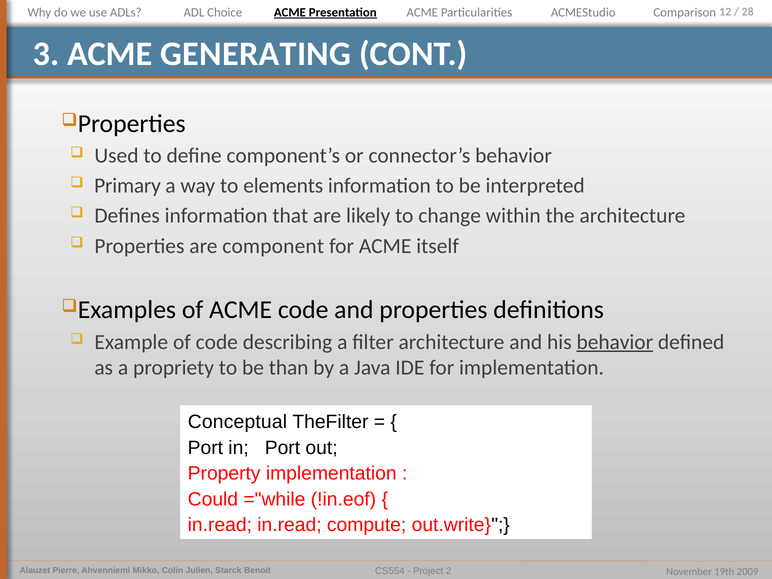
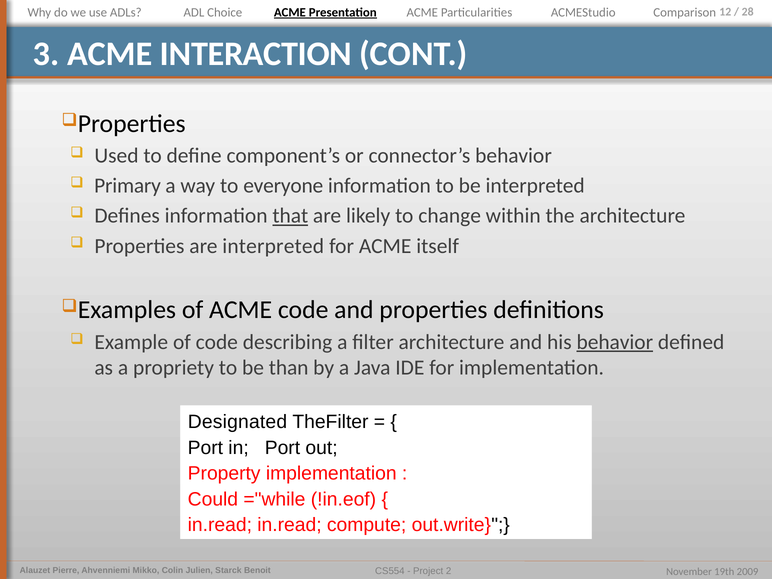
GENERATING: GENERATING -> INTERACTION (256, 54)
elements: elements -> everyone (283, 186)
that underline: none -> present (290, 216)
are component: component -> interpreted (273, 246)
Conceptual: Conceptual -> Designated (237, 422)
